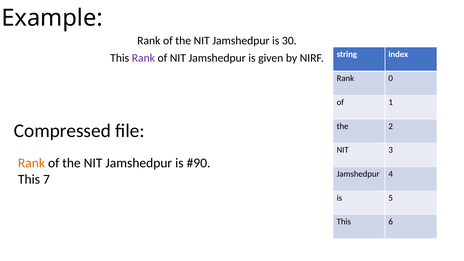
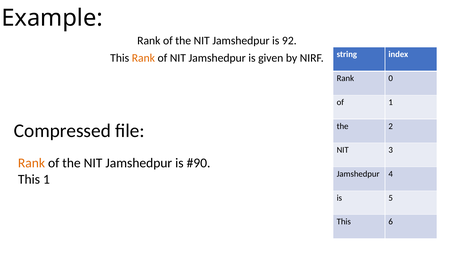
30: 30 -> 92 (289, 41)
Rank colour: purple -> orange (143, 58)
This 7: 7 -> 1 (46, 179)
